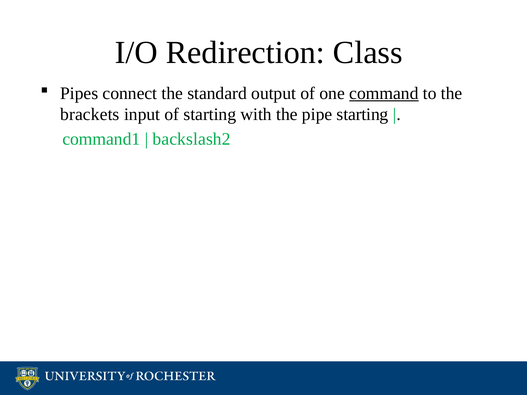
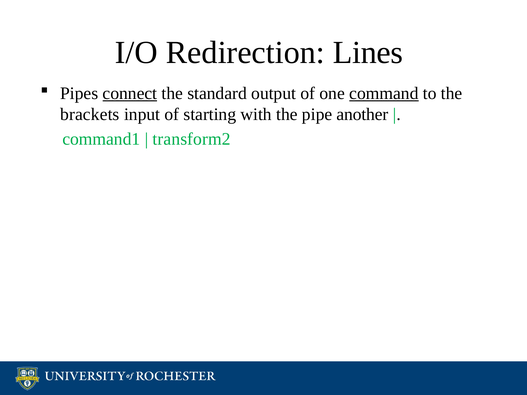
Class: Class -> Lines (368, 53)
connect underline: none -> present (130, 93)
pipe starting: starting -> another (363, 115)
backslash2: backslash2 -> transform2 (192, 139)
